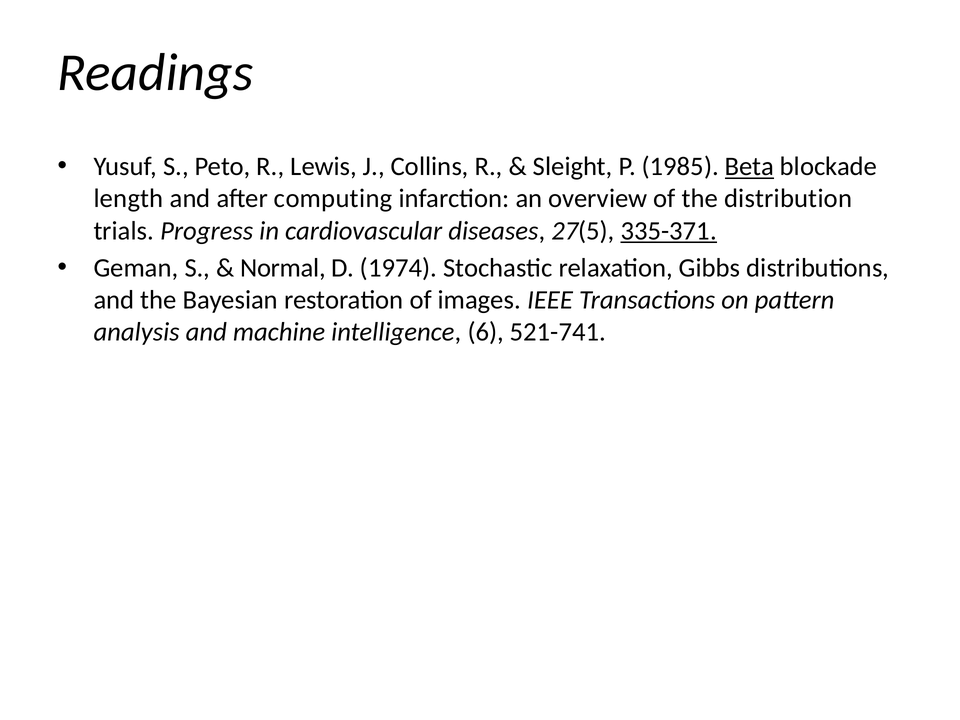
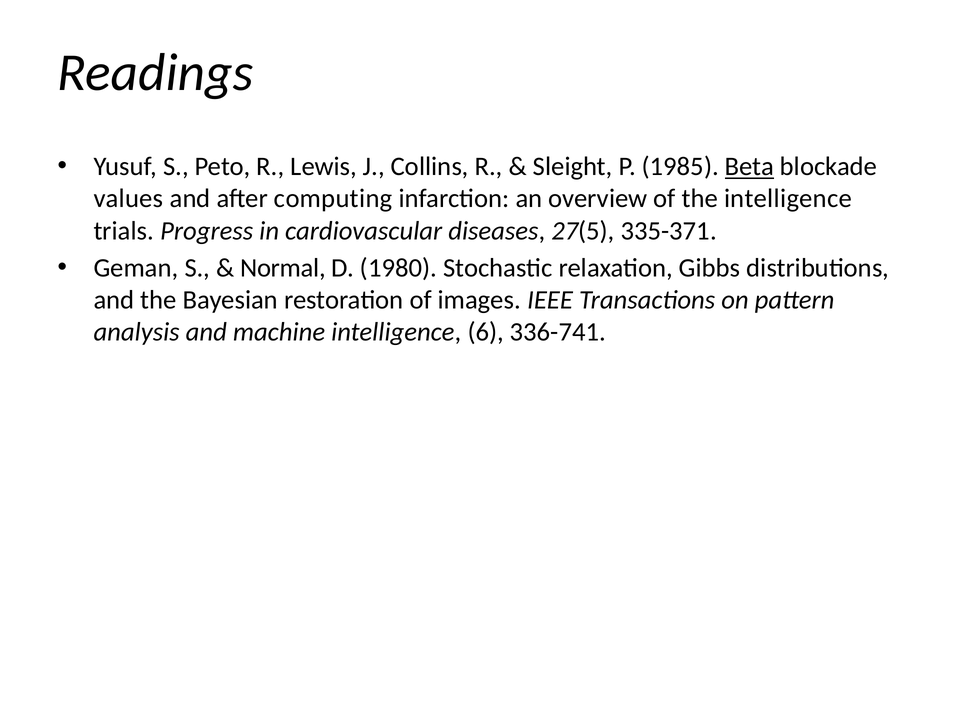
length: length -> values (129, 199)
the distribution: distribution -> intelligence (788, 199)
335-371 underline: present -> none (669, 231)
1974: 1974 -> 1980 (398, 268)
521-741: 521-741 -> 336-741 (558, 332)
